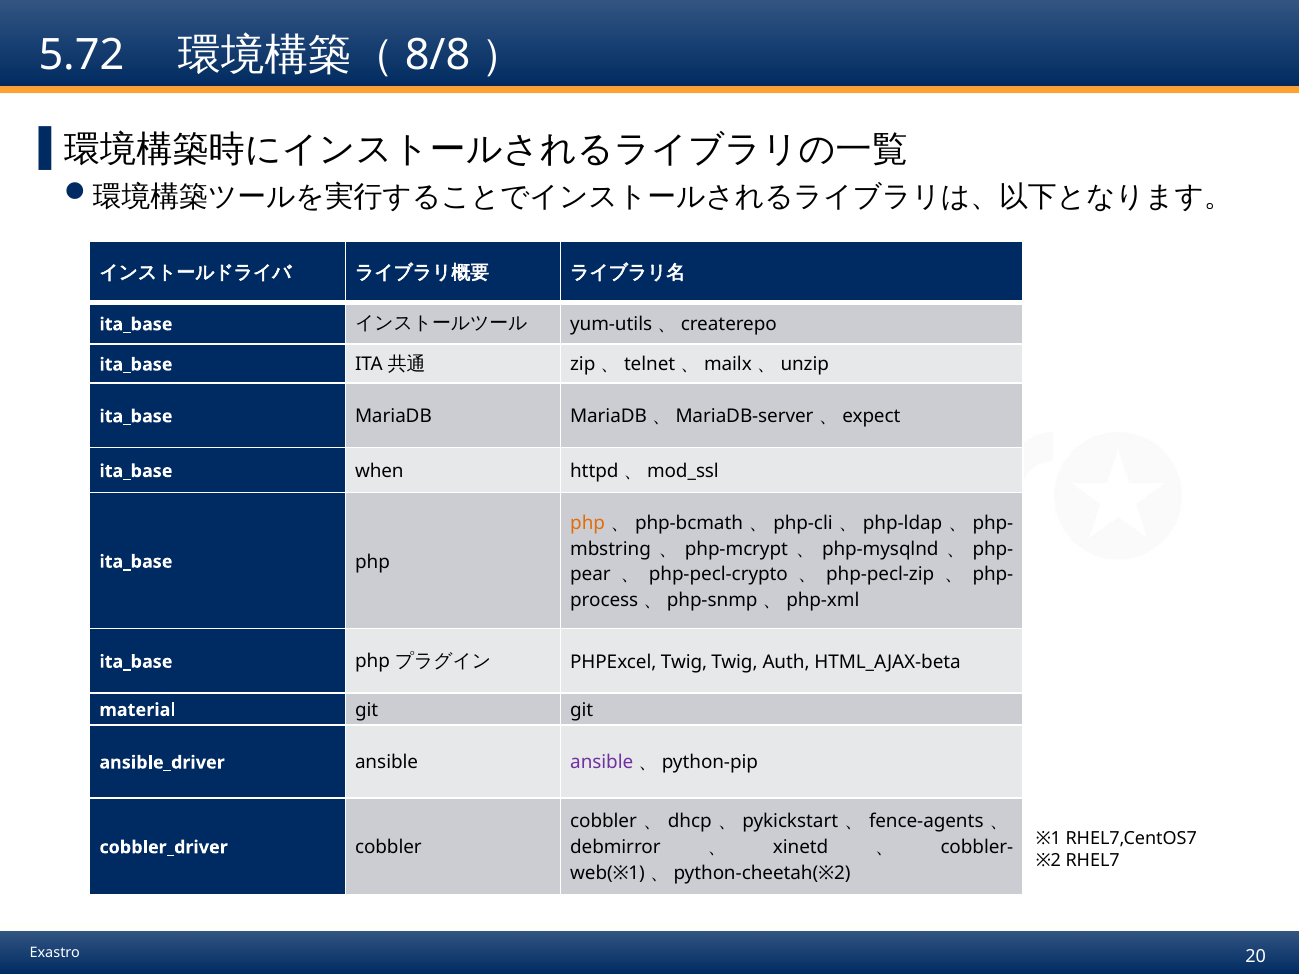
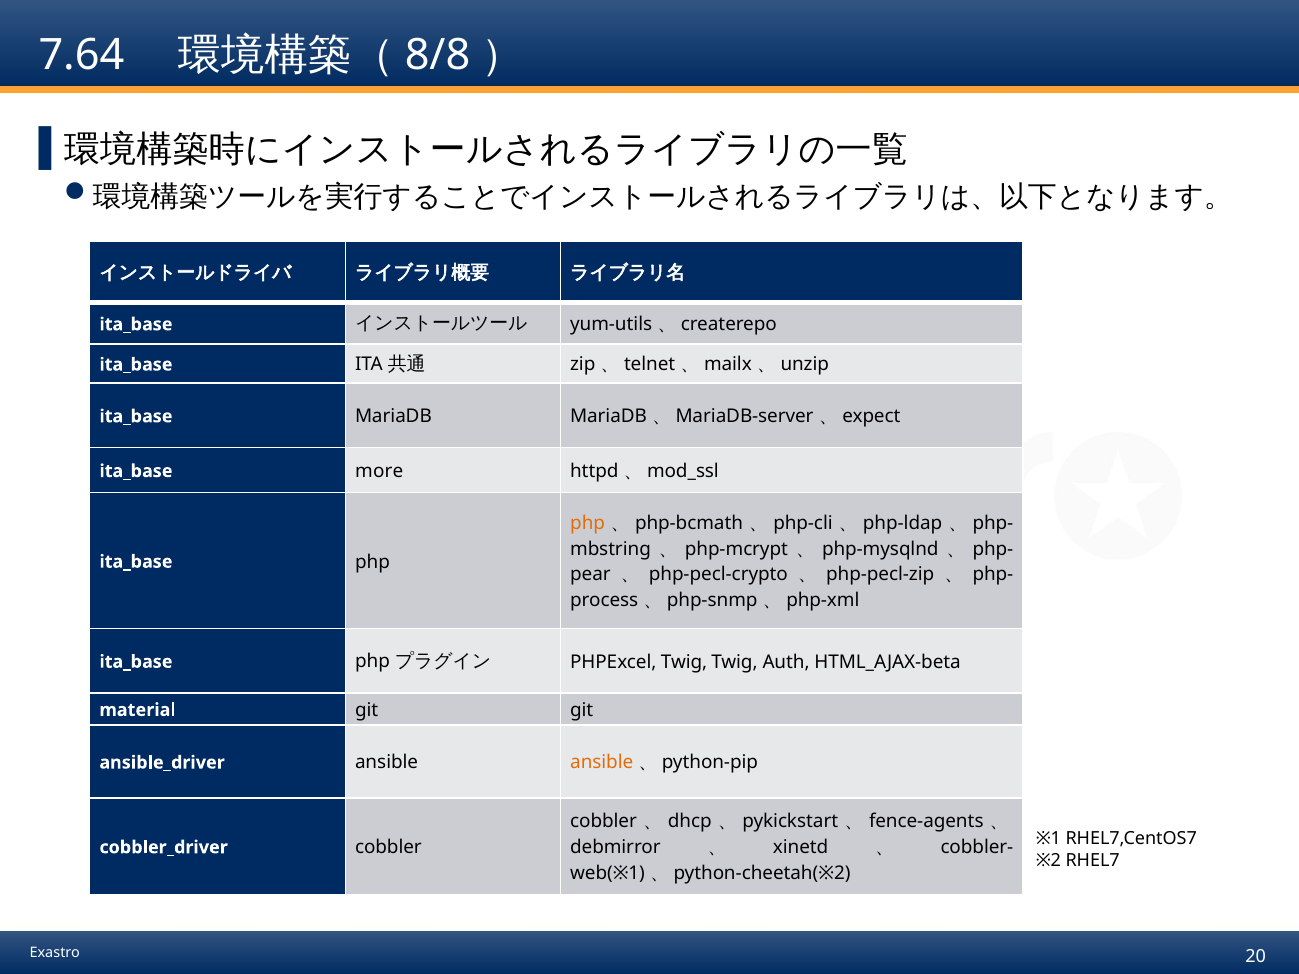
5.72: 5.72 -> 7.64 (81, 55)
when: when -> more (379, 471)
ansible colour: purple -> orange (602, 763)
